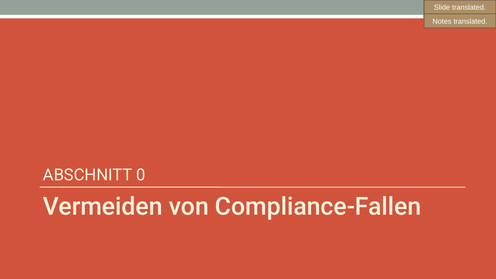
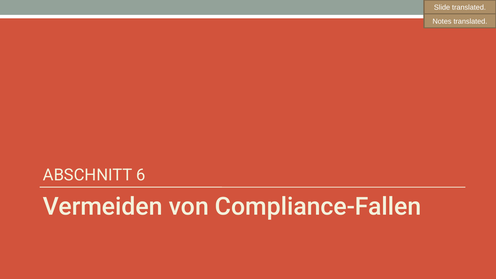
0: 0 -> 6 (141, 175)
